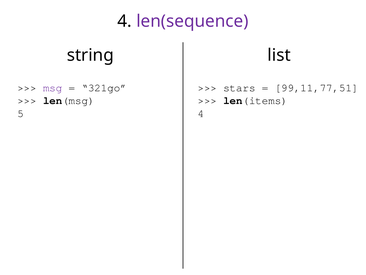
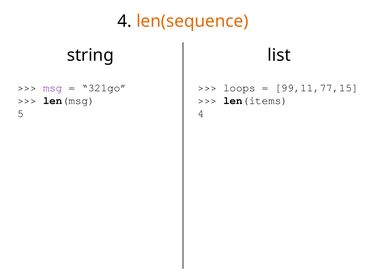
len(sequence colour: purple -> orange (192, 21)
stars: stars -> loops (239, 88)
99,11,77,51: 99,11,77,51 -> 99,11,77,15 (317, 88)
